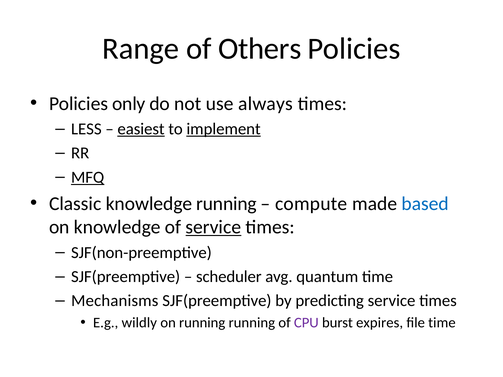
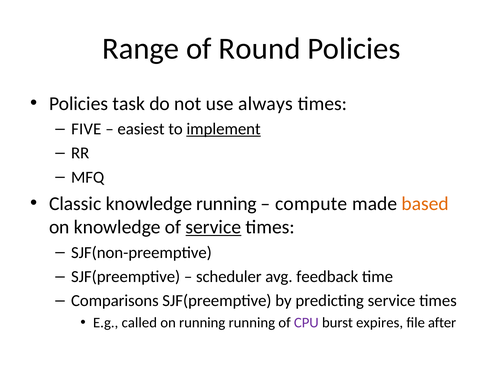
Others: Others -> Round (260, 49)
only: only -> task (129, 104)
LESS: LESS -> FIVE (86, 129)
easiest underline: present -> none (141, 129)
MFQ underline: present -> none (88, 177)
based colour: blue -> orange (425, 204)
quantum: quantum -> feedback (327, 277)
Mechanisms: Mechanisms -> Comparisons (115, 301)
wildly: wildly -> called (139, 323)
file time: time -> after (442, 323)
